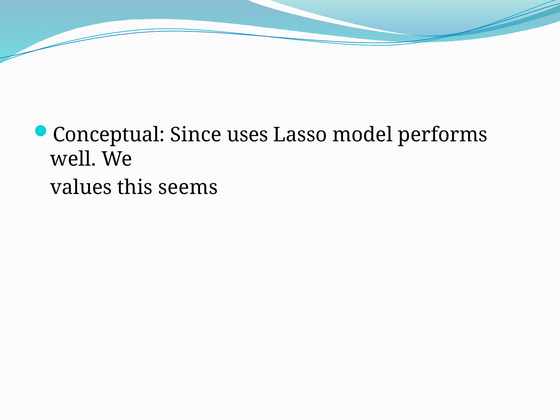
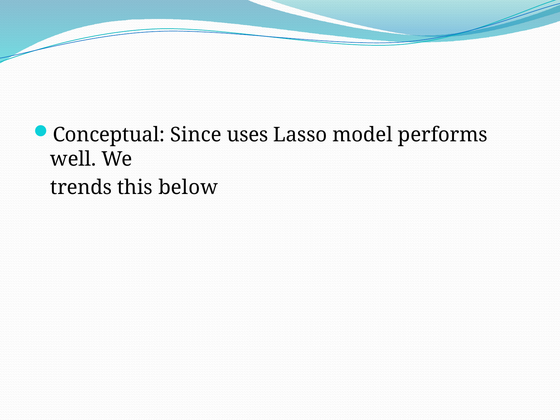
values: values -> trends (81, 187)
seems: seems -> below (188, 187)
